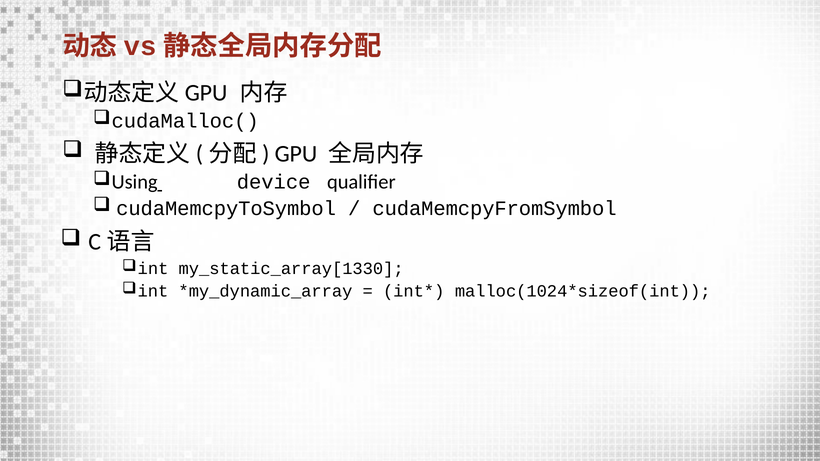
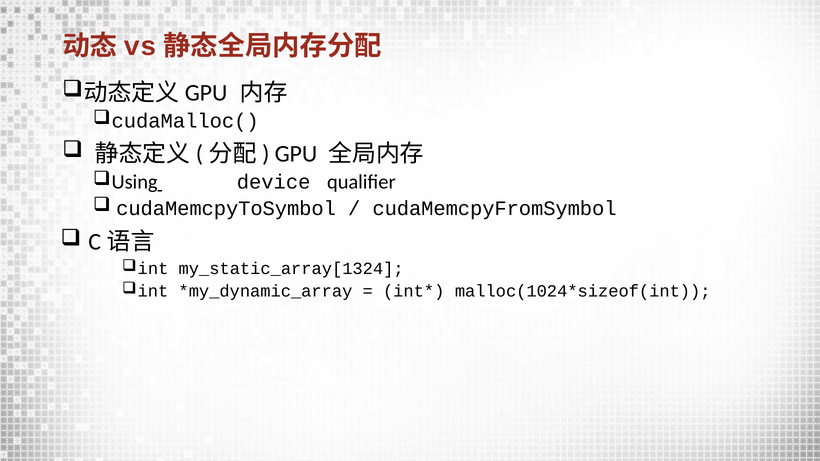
my_static_array[1330: my_static_array[1330 -> my_static_array[1324 (291, 269)
